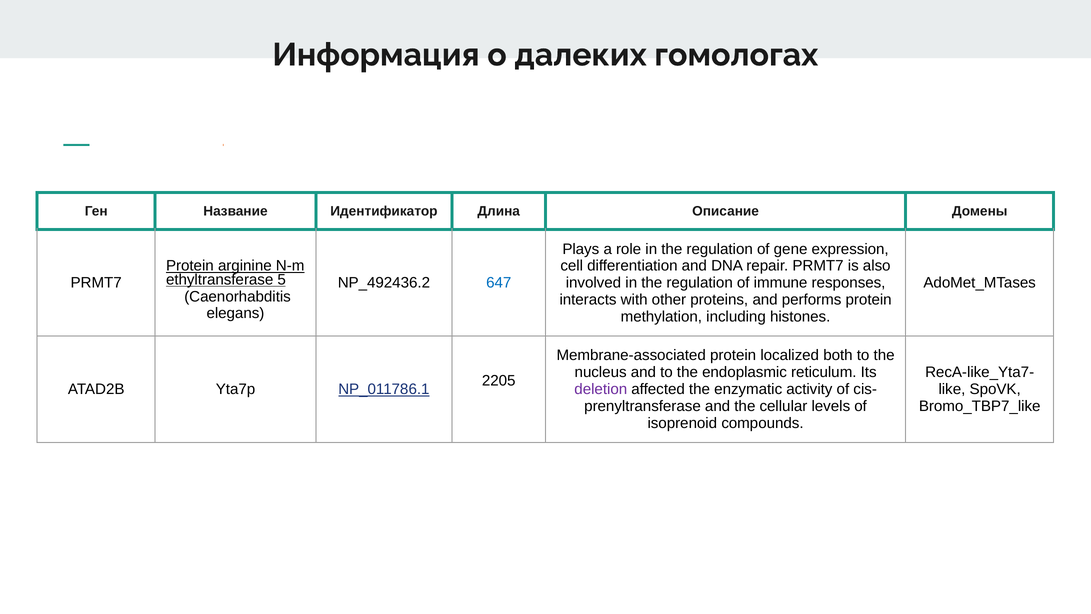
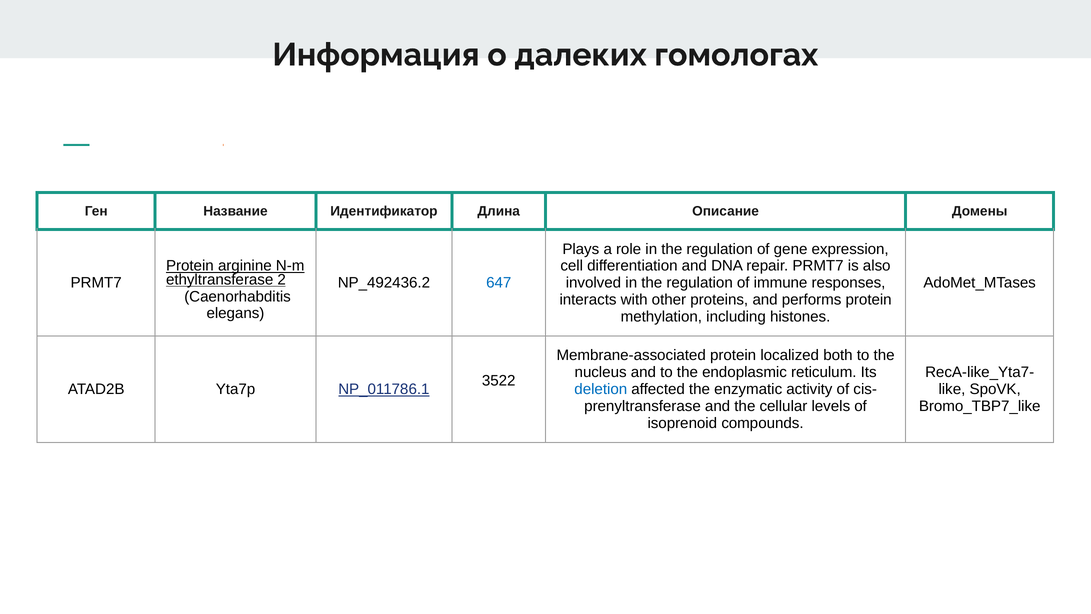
5: 5 -> 2 (282, 279)
2205: 2205 -> 3522 (499, 381)
deletion colour: purple -> blue (601, 389)
